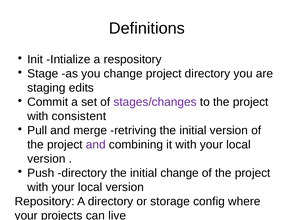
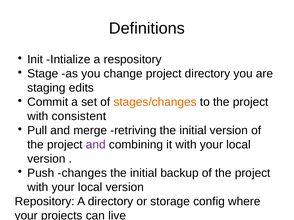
stages/changes colour: purple -> orange (155, 102)
Push directory: directory -> changes (82, 173)
initial change: change -> backup (180, 173)
